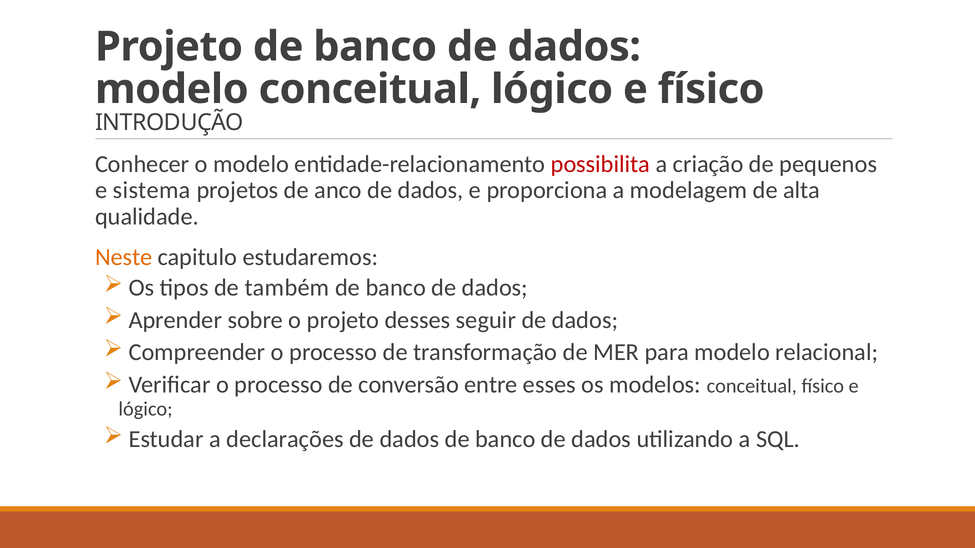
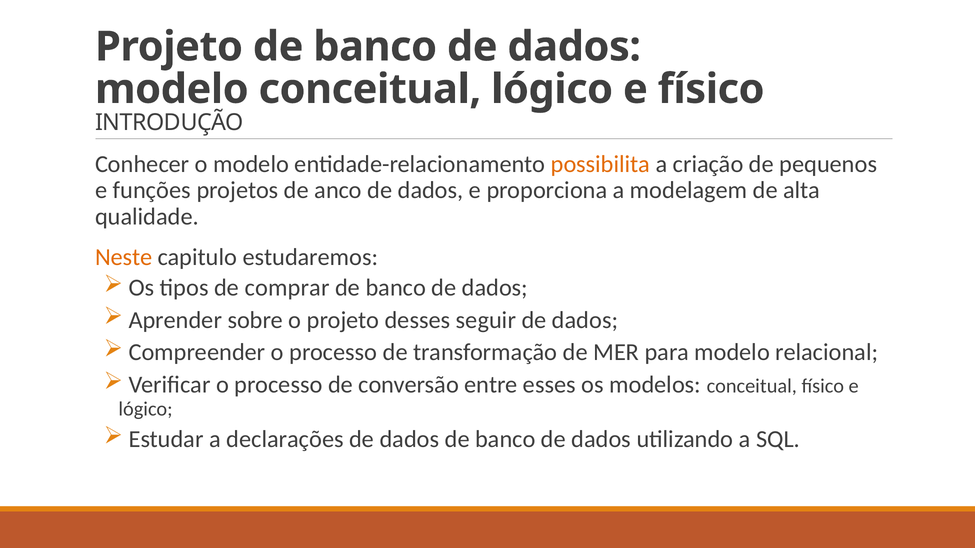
possibilita colour: red -> orange (600, 164)
sistema: sistema -> funções (152, 191)
também: também -> comprar (287, 288)
